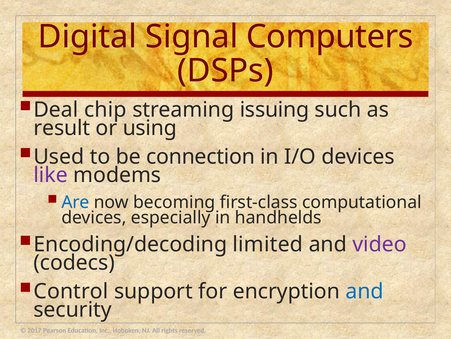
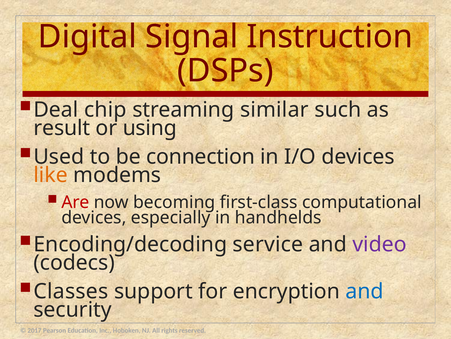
Computers: Computers -> Instruction (330, 37)
issuing: issuing -> similar (274, 110)
like colour: purple -> orange (51, 175)
Are colour: blue -> red (75, 202)
limited: limited -> service (268, 244)
Control: Control -> Classes (71, 291)
